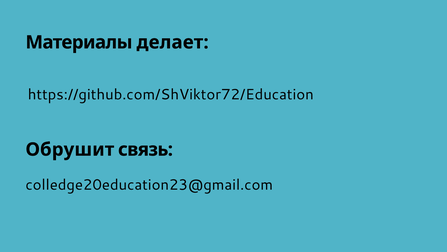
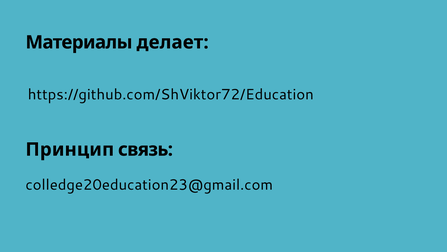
Обрушит: Обрушит -> Принцип (70, 149)
